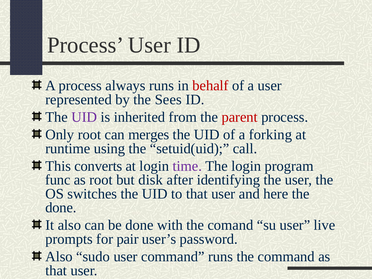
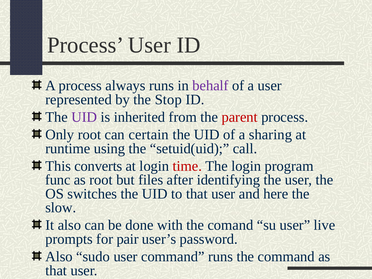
behalf colour: red -> purple (210, 86)
Sees: Sees -> Stop (168, 100)
merges: merges -> certain (149, 135)
forking: forking -> sharing (270, 135)
time colour: purple -> red (187, 166)
disk: disk -> files (151, 180)
done: done -> slow (61, 208)
